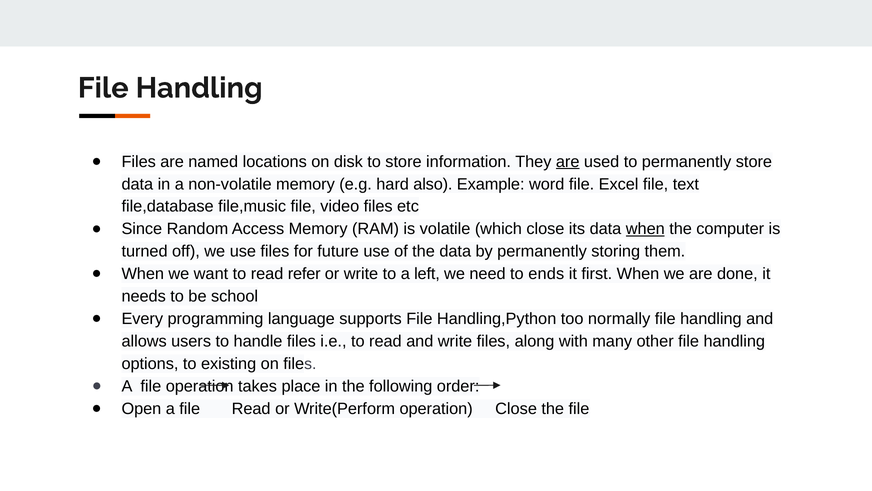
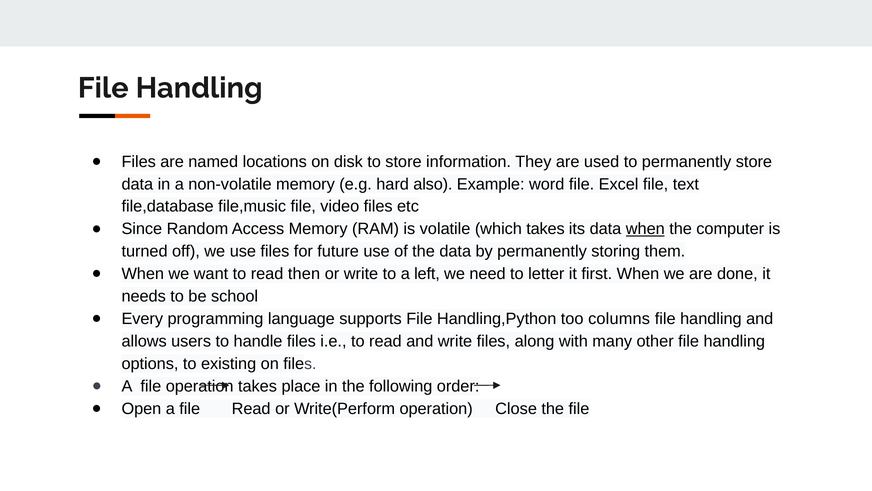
are underline: present -> none (568, 161)
which close: close -> takes (545, 229)
refer: refer -> then (304, 274)
ends: ends -> letter (546, 274)
normally: normally -> columns (619, 319)
